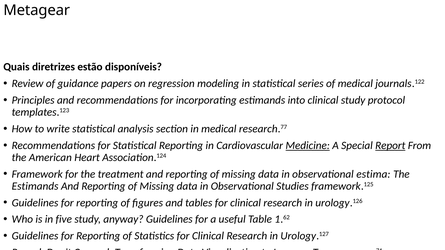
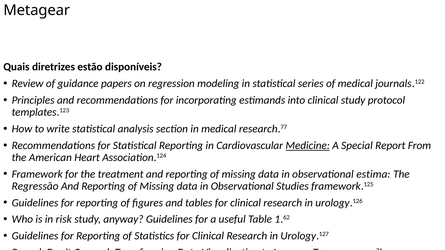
Report underline: present -> none (390, 146)
Estimands: Estimands -> Regressão (35, 186)
five: five -> risk (64, 220)
